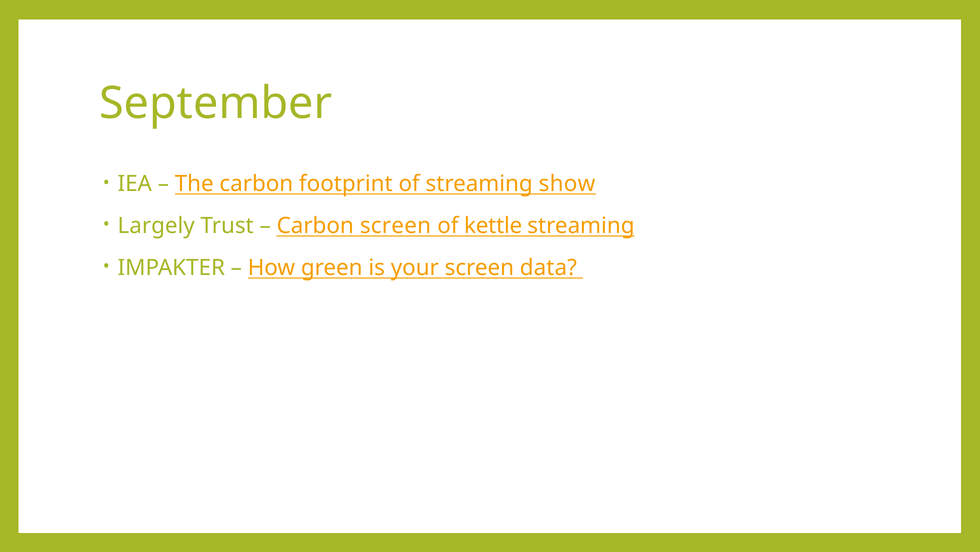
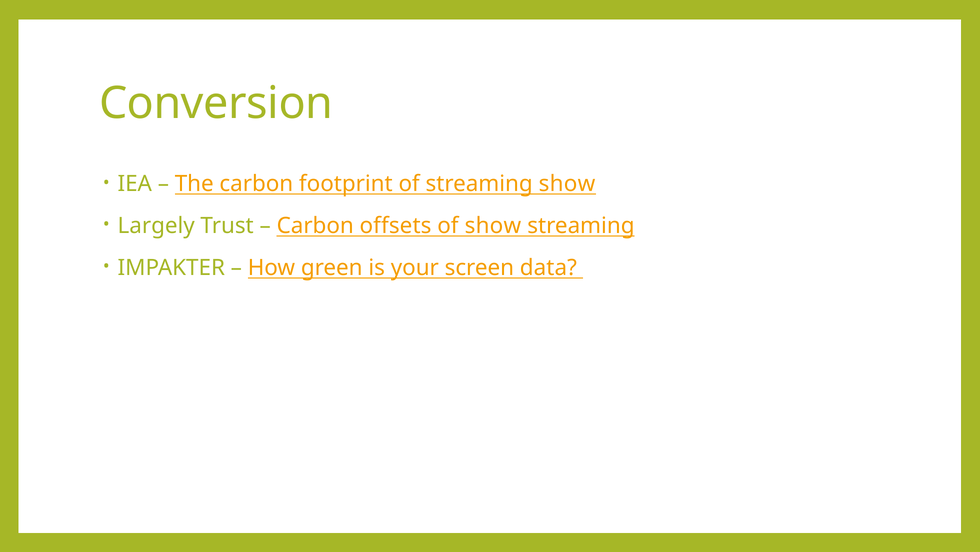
September: September -> Conversion (216, 103)
Carbon screen: screen -> offsets (396, 226)
of kettle: kettle -> show (493, 226)
